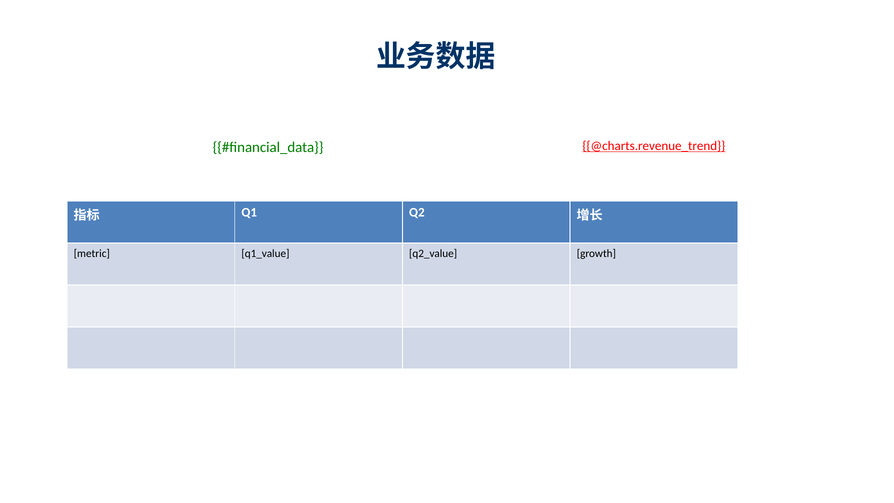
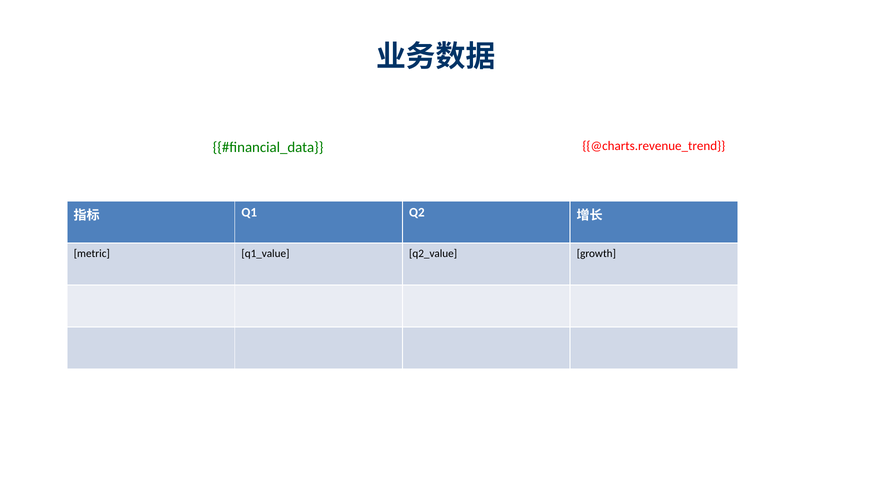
@charts.revenue_trend underline: present -> none (654, 146)
